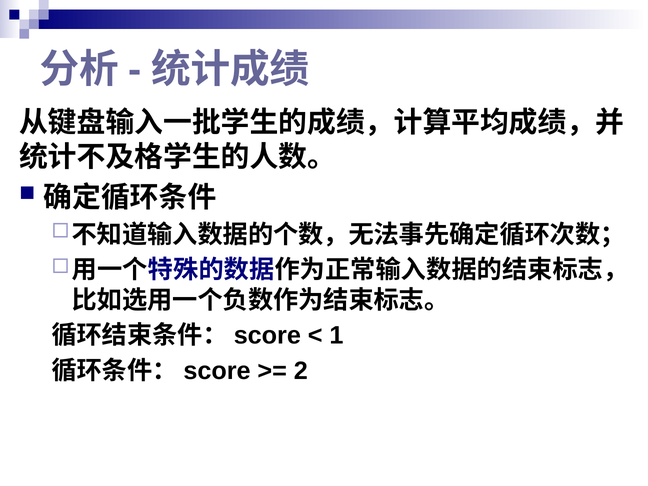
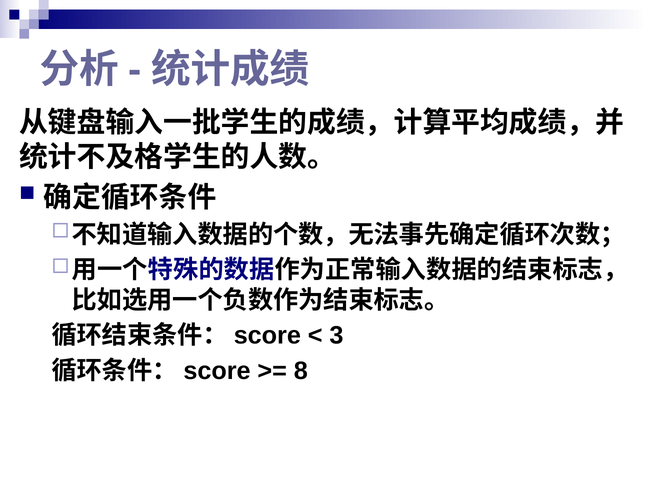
1: 1 -> 3 (336, 336)
2: 2 -> 8 (301, 371)
